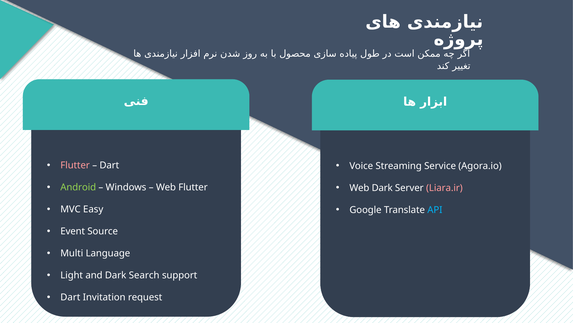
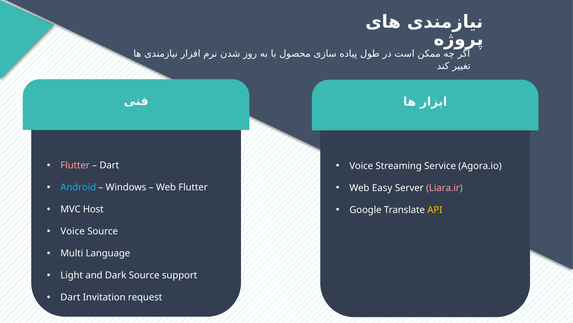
Android colour: light green -> light blue (78, 187)
Web Dark: Dark -> Easy (382, 188)
Easy: Easy -> Host (93, 209)
API colour: light blue -> yellow (435, 209)
Event: Event -> Voice (73, 231)
Dark Search: Search -> Source (144, 275)
